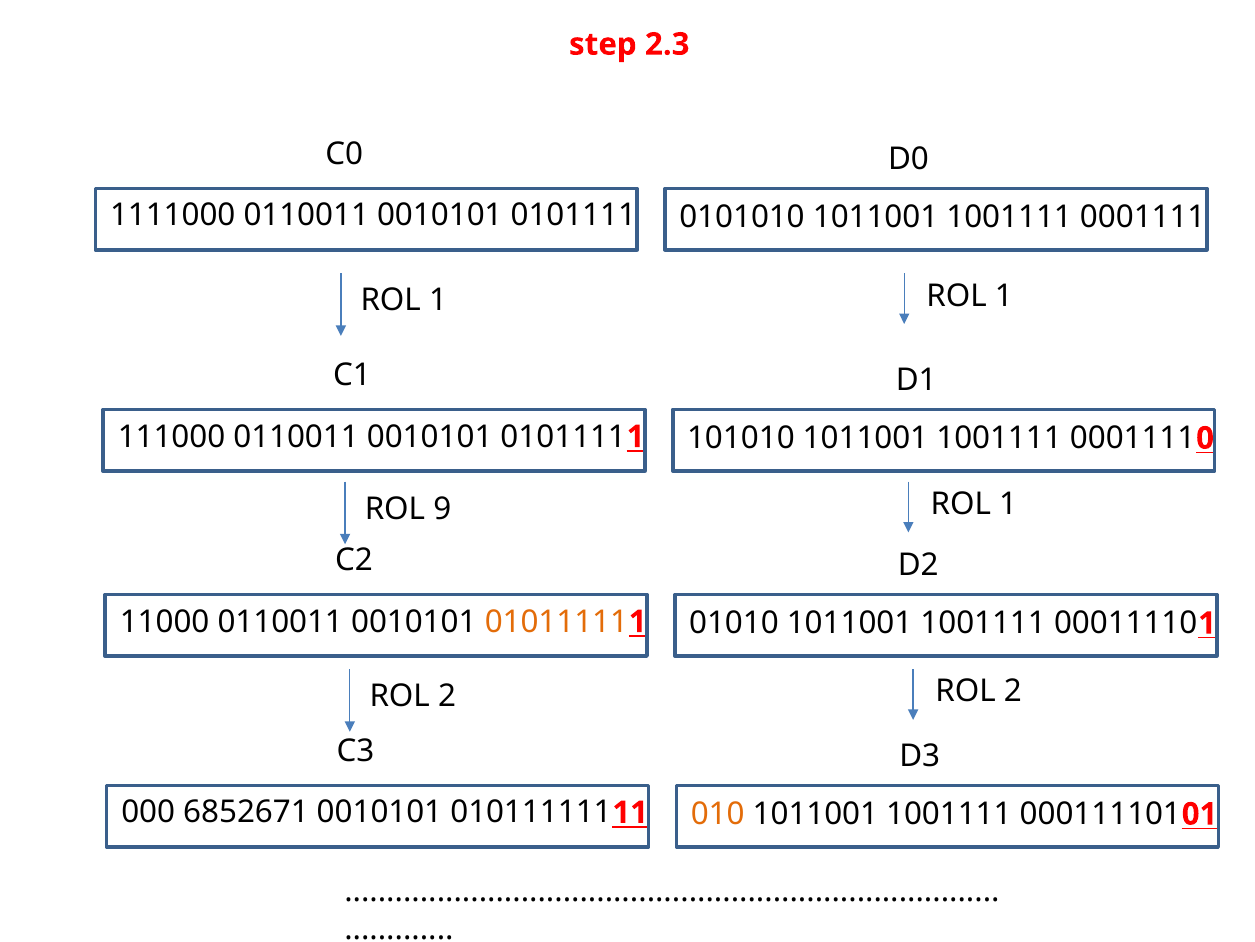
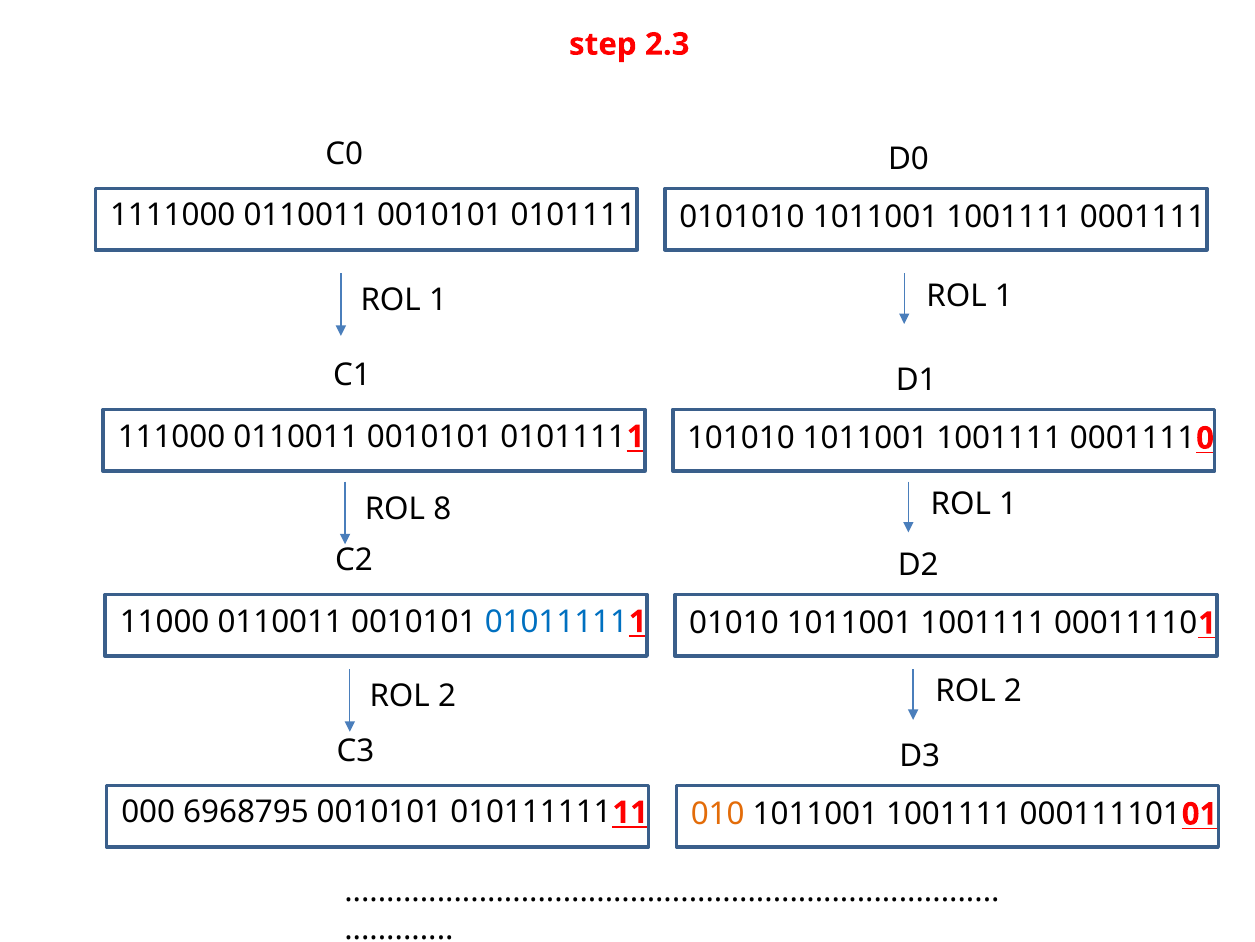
9: 9 -> 8 (442, 508)
01011111 colour: orange -> blue (556, 621)
6852671: 6852671 -> 6968795 (246, 812)
